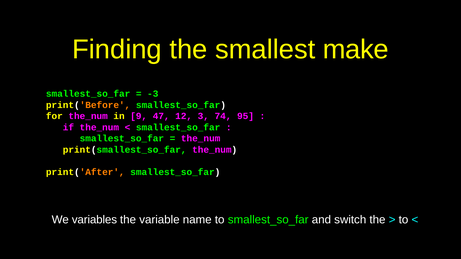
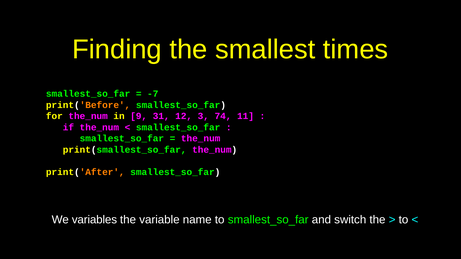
make: make -> times (356, 50)
-3: -3 -> -7 (153, 94)
47: 47 -> 31 (161, 116)
95: 95 -> 11 (246, 116)
